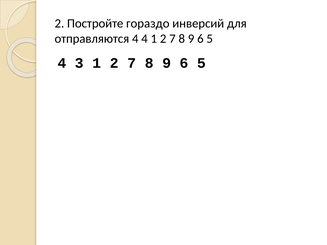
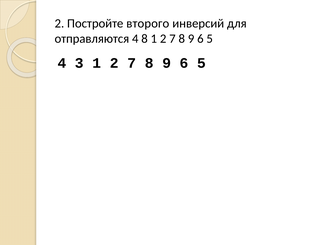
гораздо: гораздо -> второго (148, 24)
4 4: 4 -> 8 (145, 39)
